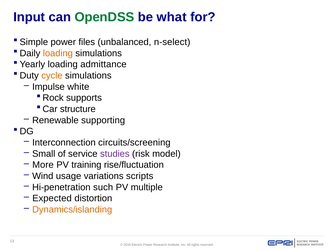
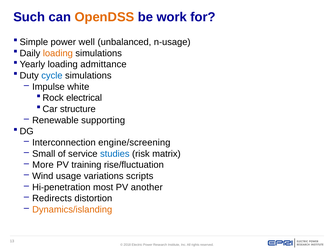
Input: Input -> Such (29, 17)
OpenDSS colour: green -> orange (104, 17)
what: what -> work (172, 17)
files: files -> well (87, 42)
n-select: n-select -> n-usage (172, 42)
cycle colour: orange -> blue (52, 75)
supports: supports -> electrical (84, 98)
circuits/screening: circuits/screening -> engine/screening (134, 142)
studies colour: purple -> blue (115, 153)
model: model -> matrix (166, 153)
such: such -> most (103, 187)
multiple: multiple -> another (147, 187)
Expected: Expected -> Redirects (52, 198)
